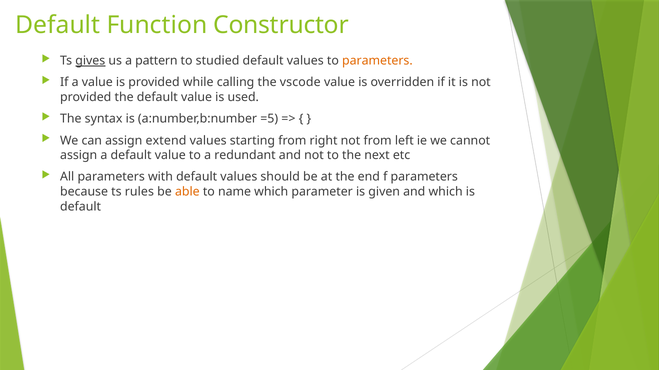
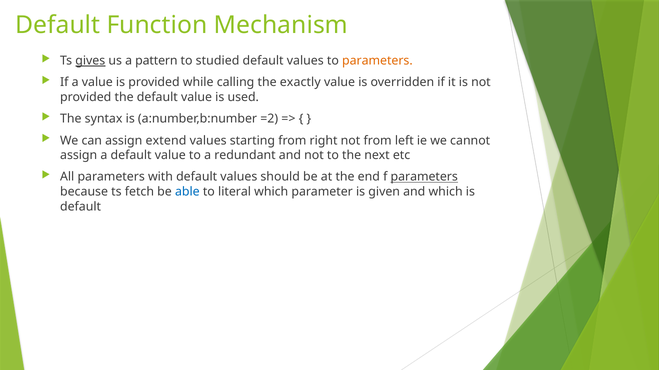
Constructor: Constructor -> Mechanism (281, 25)
vscode: vscode -> exactly (300, 82)
=5: =5 -> =2 (269, 119)
parameters underline: none -> present (424, 177)
rules: rules -> fetch (139, 192)
able colour: orange -> blue (187, 192)
name: name -> literal (235, 192)
